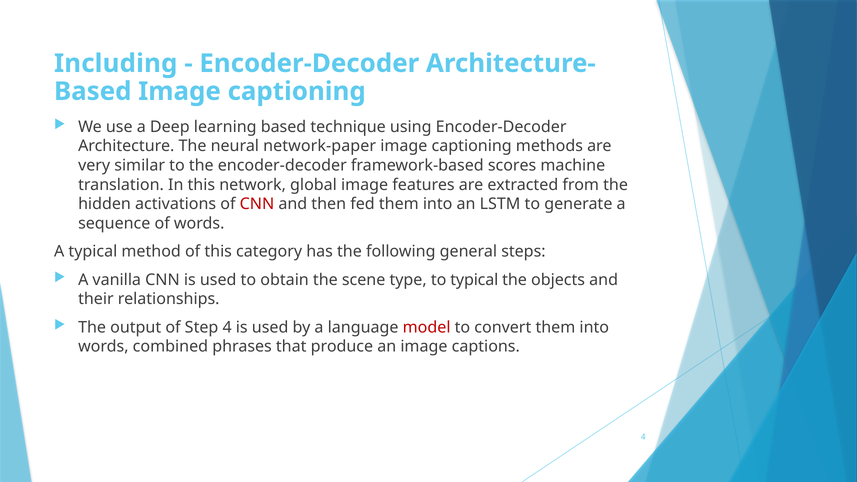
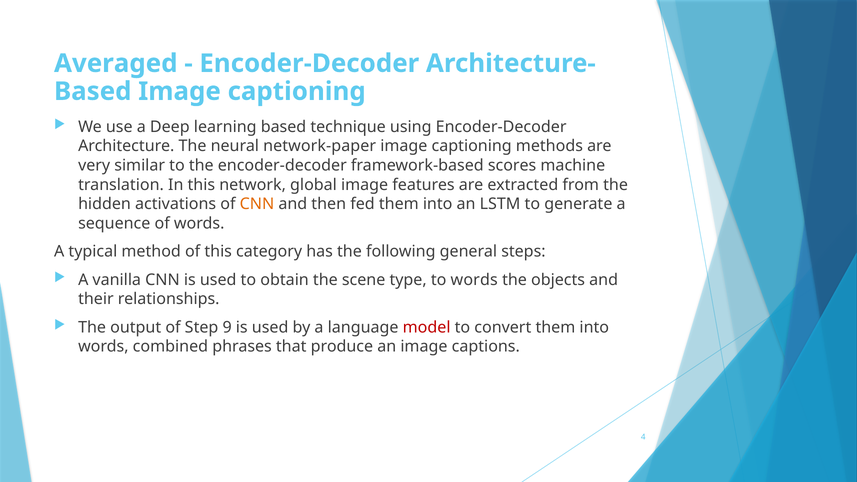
Including: Including -> Averaged (116, 63)
CNN colour: red -> orange (257, 204)
to typical: typical -> words (474, 280)
Step 4: 4 -> 9 (227, 327)
